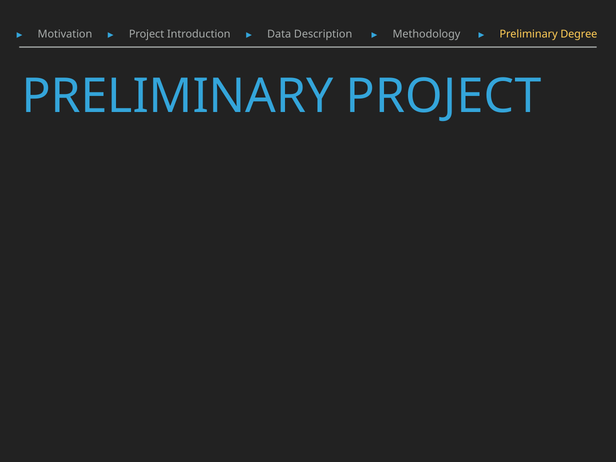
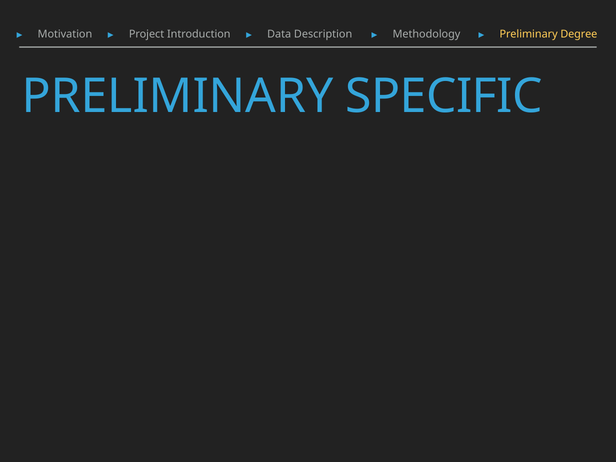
PRELIMINARY PROJECT: PROJECT -> SPECIFIC (444, 96)
